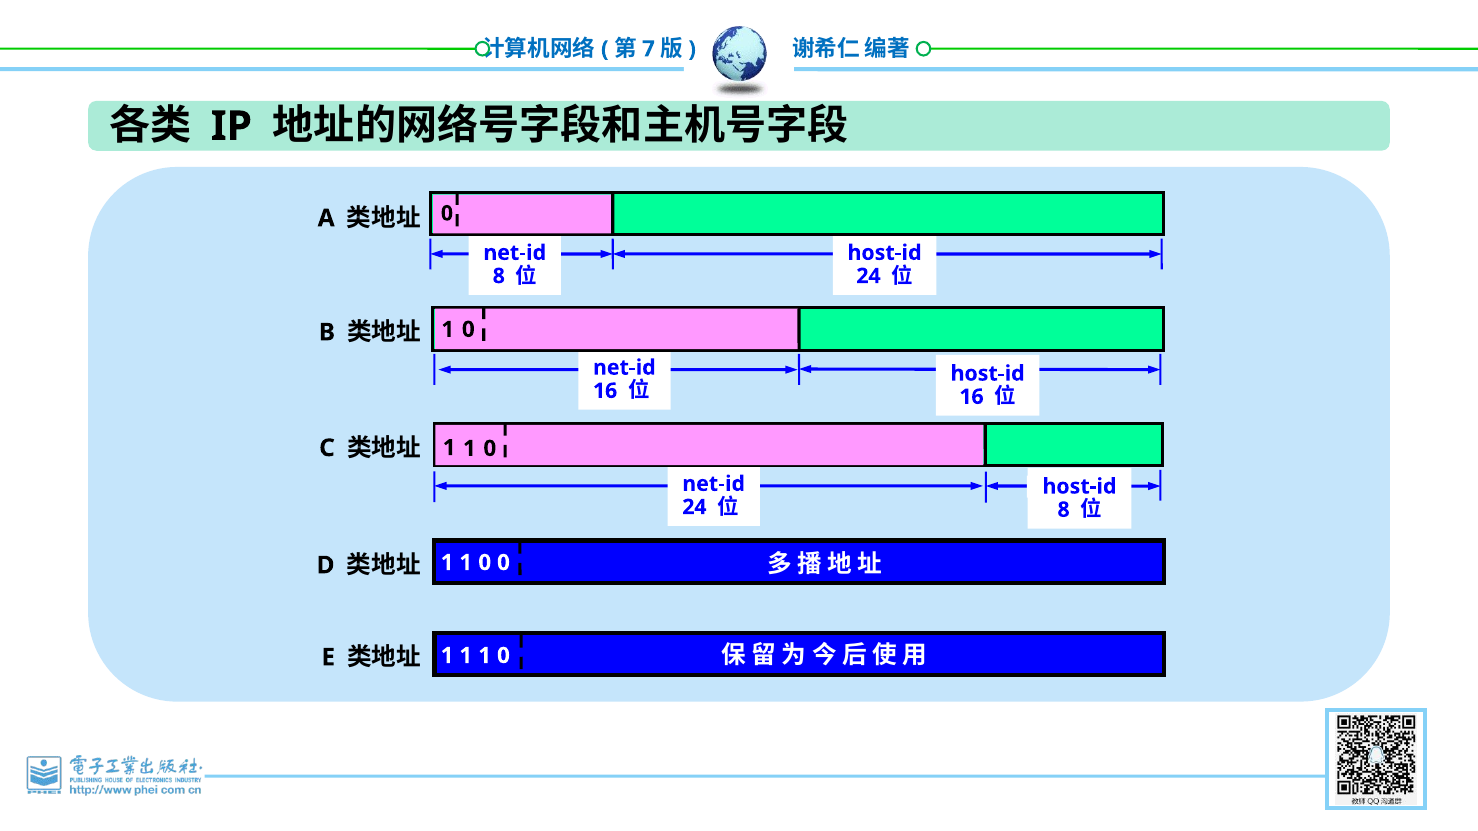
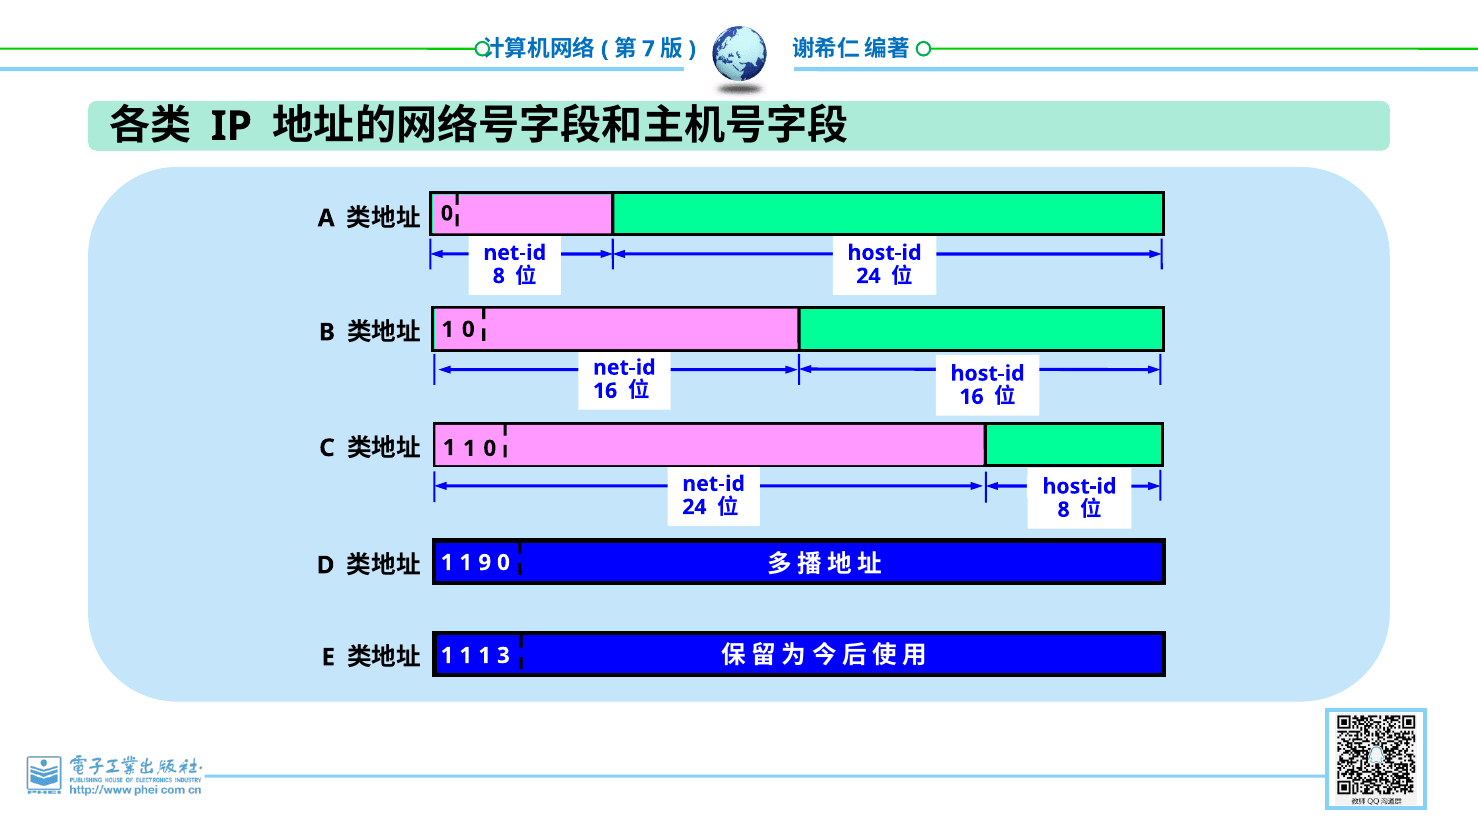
0: 0 -> 9 (485, 563)
1 1 1 0: 0 -> 3 (503, 656)
